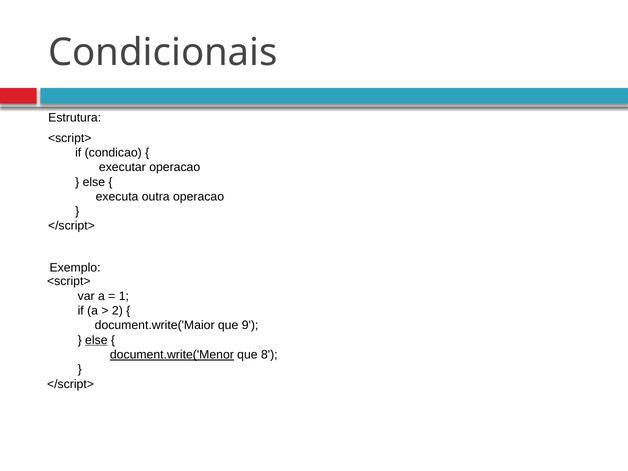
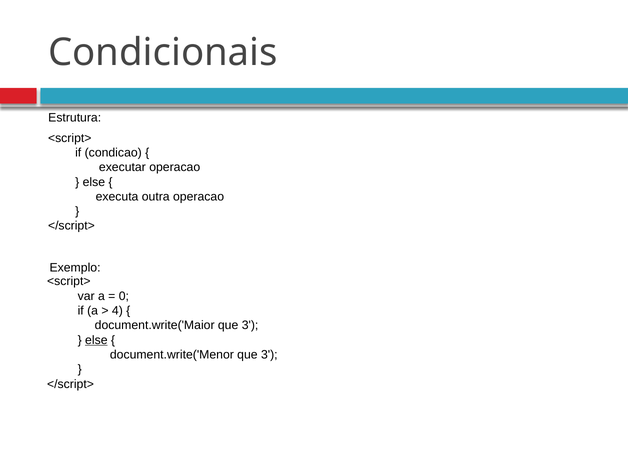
1: 1 -> 0 (124, 296)
2: 2 -> 4 (117, 311)
document.write('Maior que 9: 9 -> 3 (250, 325)
document.write('Menor underline: present -> none (172, 355)
8: 8 -> 3 (269, 355)
